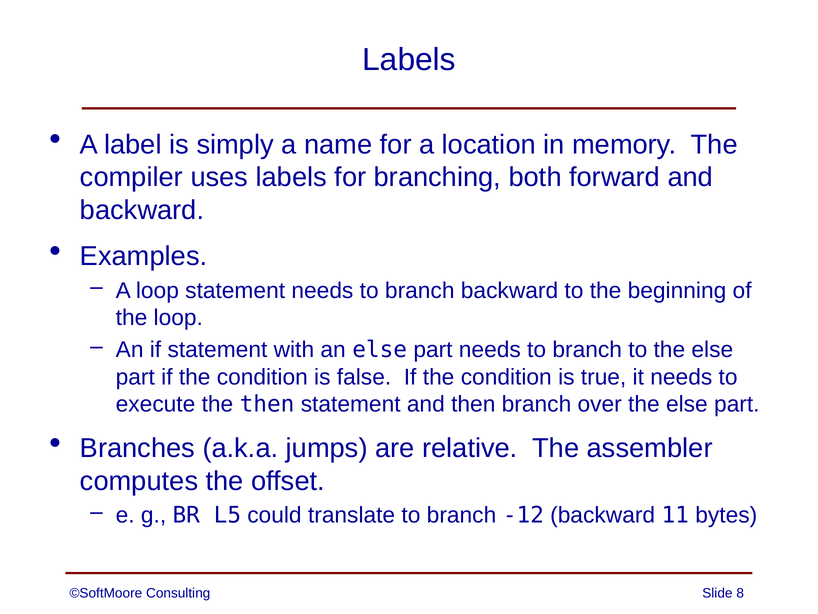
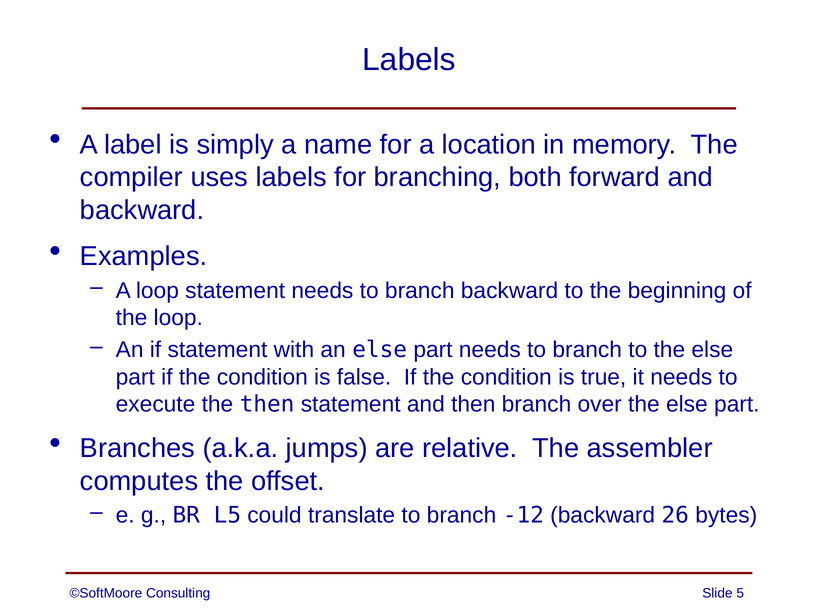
11: 11 -> 26 (675, 515)
8: 8 -> 5 (740, 593)
